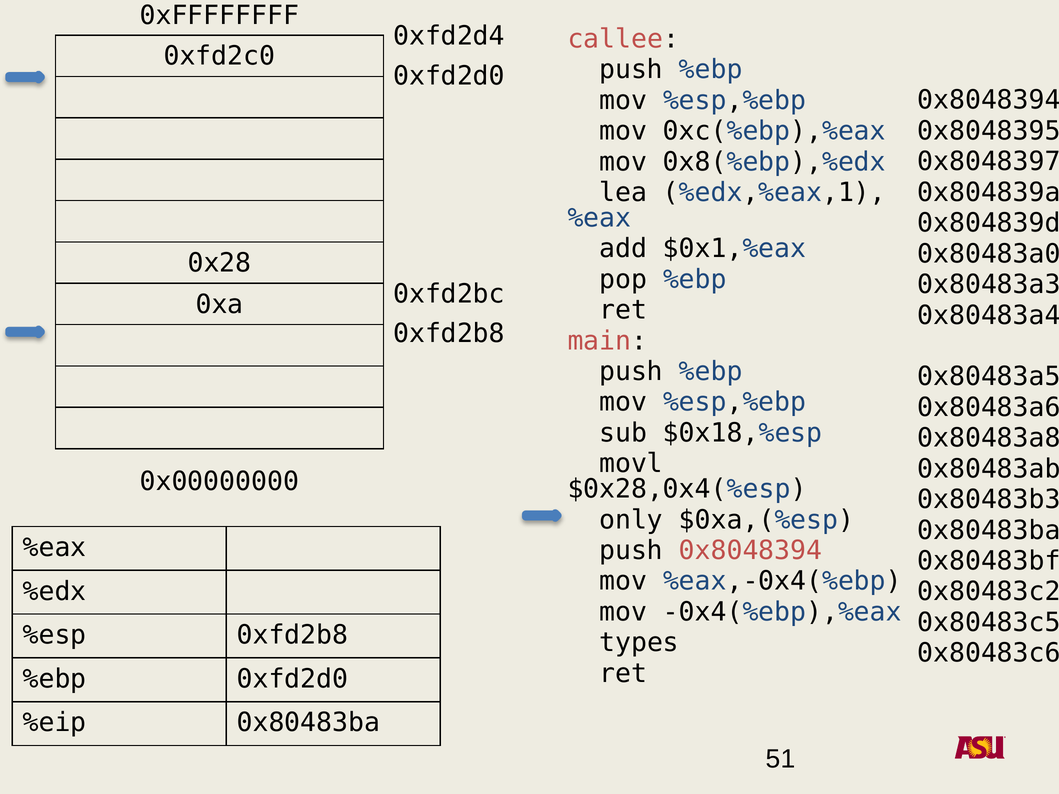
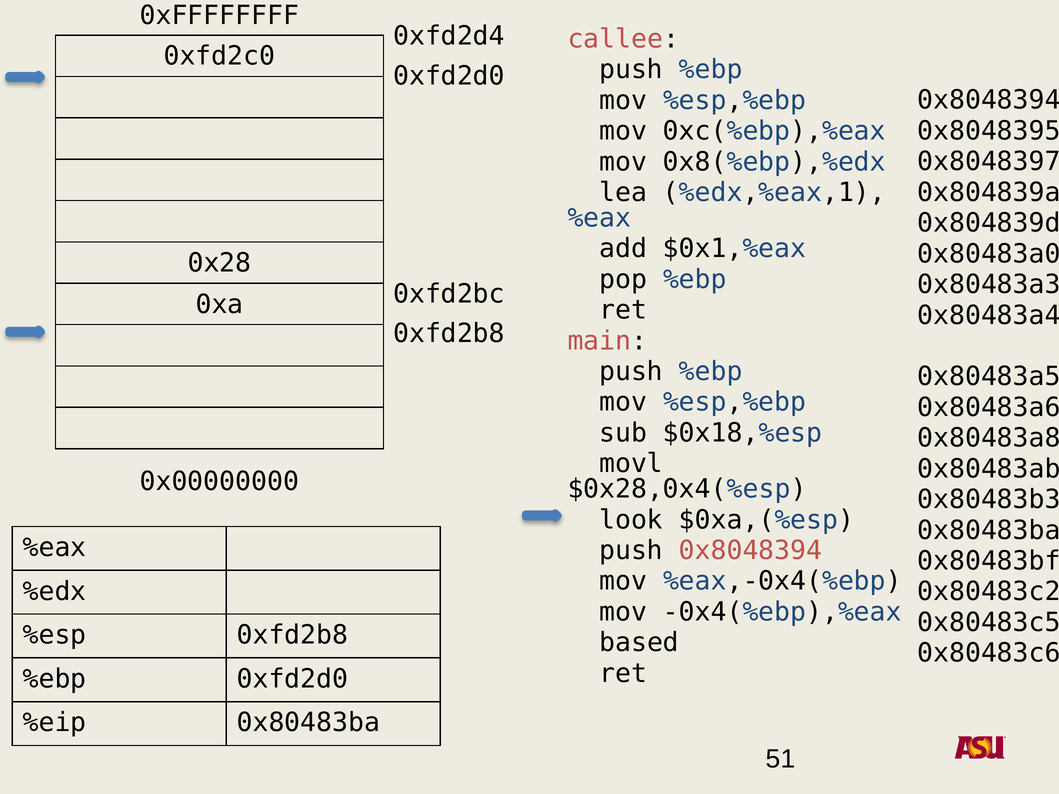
only: only -> look (631, 520)
types: types -> based (639, 643)
